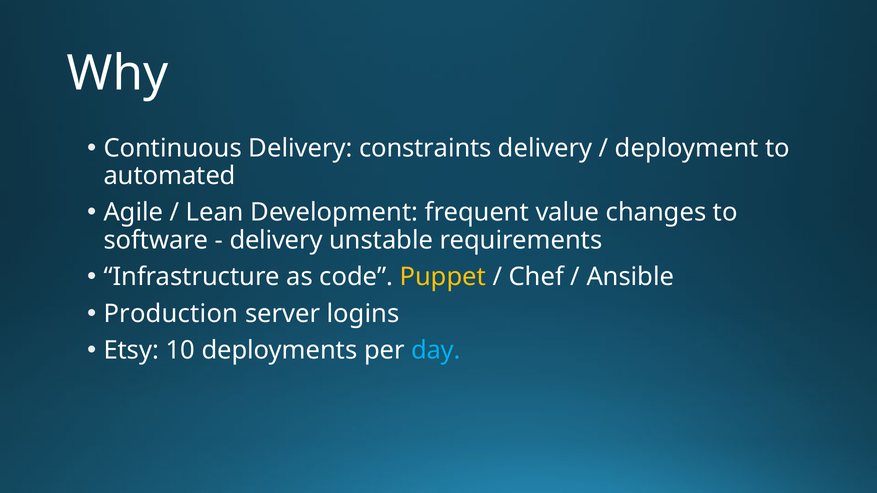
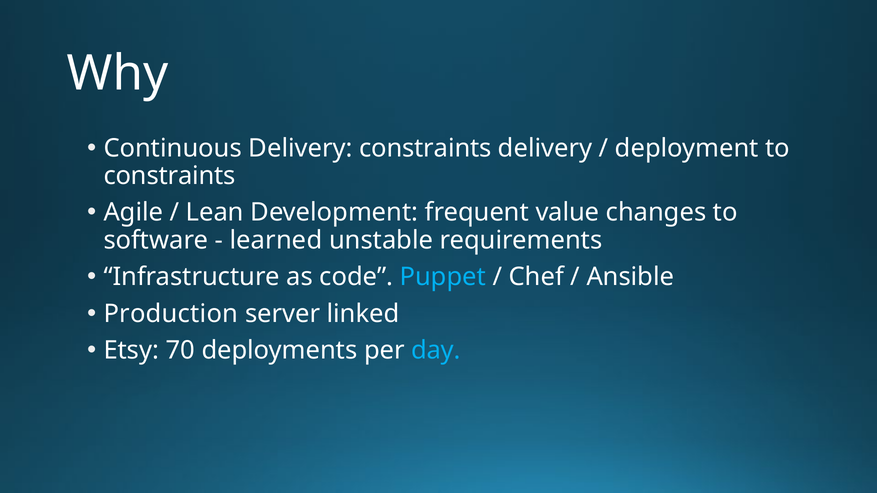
automated: automated -> constraints (170, 176)
delivery: delivery -> learned (276, 240)
Puppet colour: yellow -> light blue (443, 277)
logins: logins -> linked (363, 314)
10: 10 -> 70 (180, 351)
